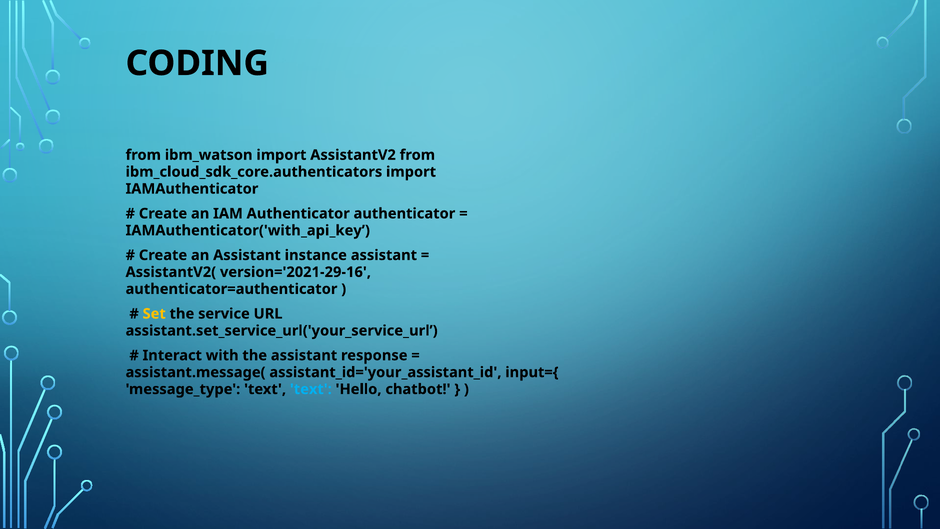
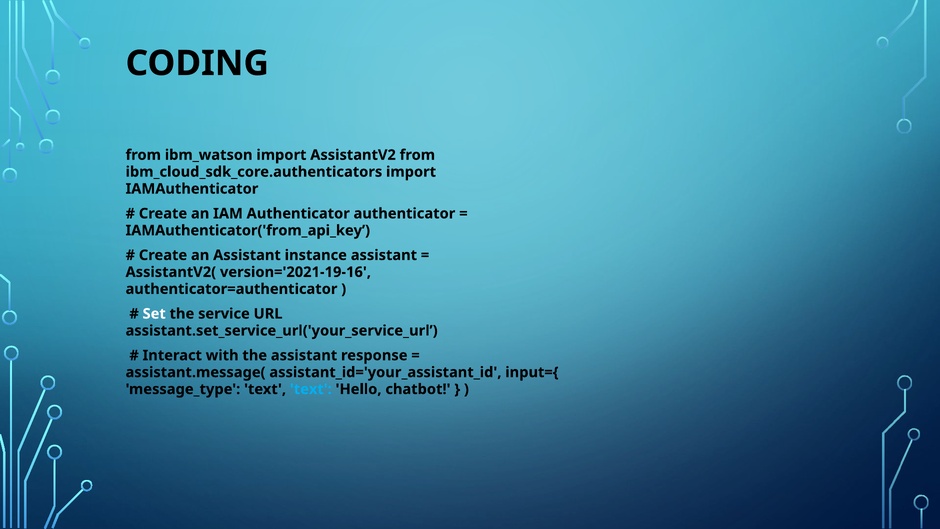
IAMAuthenticator('with_api_key: IAMAuthenticator('with_api_key -> IAMAuthenticator('from_api_key (248, 230)
version='2021-29-16: version='2021-29-16 -> version='2021-19-16 (295, 272)
Set colour: yellow -> white (154, 314)
